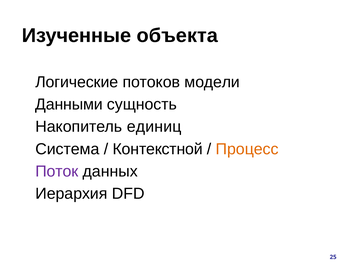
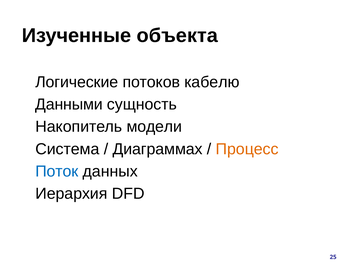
модели: модели -> кабелю (212, 82)
единиц: единиц -> модели (154, 126)
Контекстной: Контекстной -> Диаграммах (158, 149)
Поток colour: purple -> blue (57, 171)
